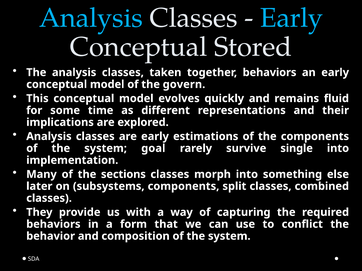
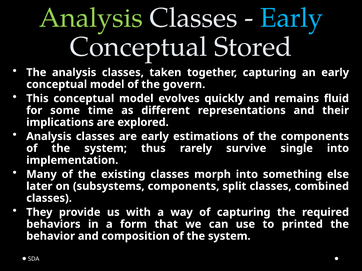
Analysis colour: light blue -> light green (91, 18)
together behaviors: behaviors -> capturing (270, 73)
goal: goal -> thus (153, 149)
sections: sections -> existing (123, 175)
conflict: conflict -> printed (302, 225)
